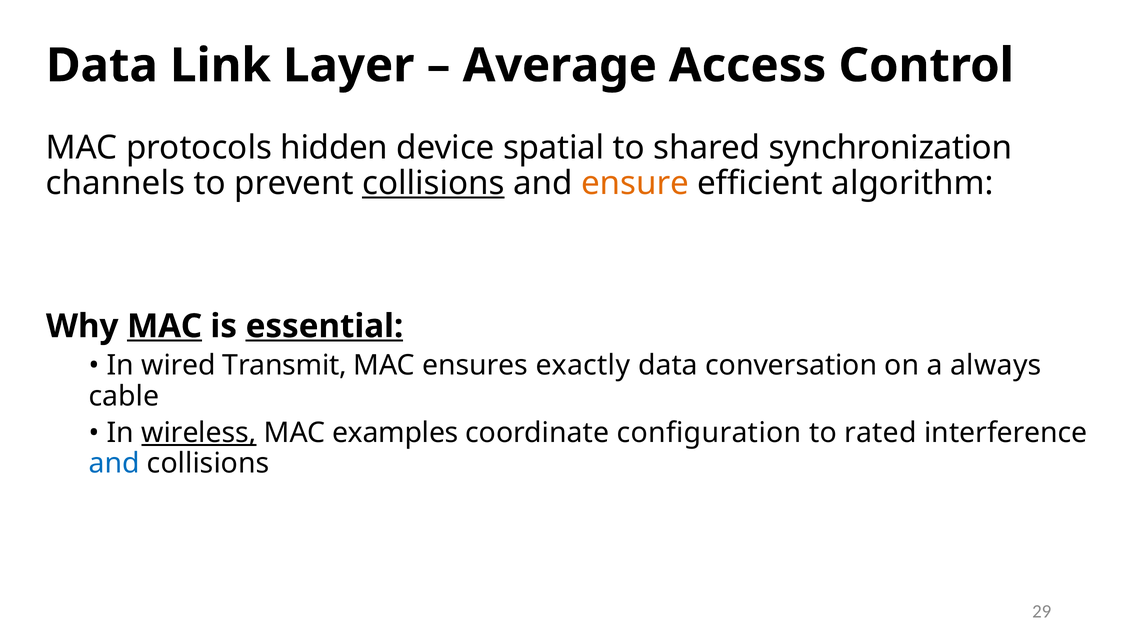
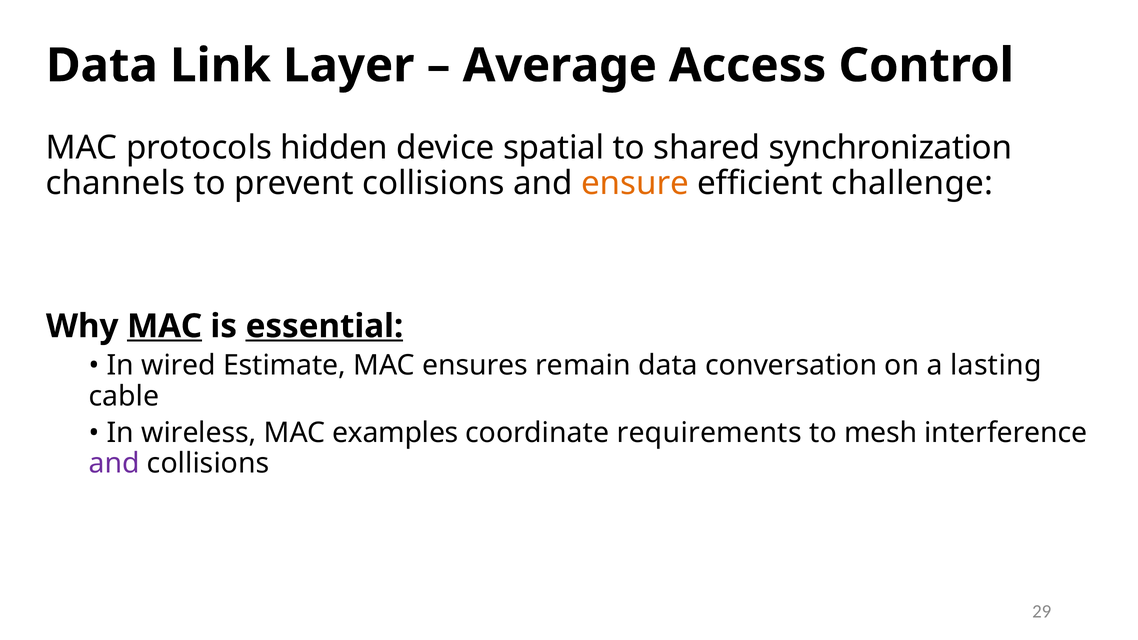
collisions underline: present -> none (433, 183)
algorithm: algorithm -> challenge (912, 183)
Transmit: Transmit -> Estimate (285, 365)
exactly: exactly -> remain (583, 365)
always: always -> lasting (996, 365)
wireless underline: present -> none (199, 433)
configuration: configuration -> requirements (709, 433)
rated: rated -> mesh (881, 433)
and colour: blue -> purple (114, 464)
